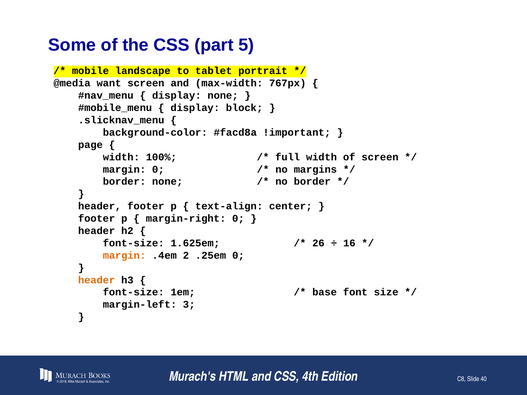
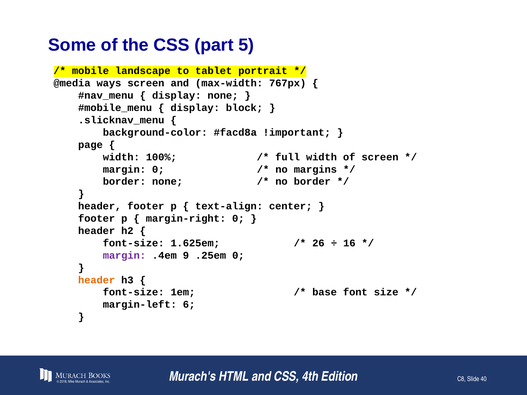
want: want -> ways (109, 83)
margin colour: orange -> purple (124, 256)
2: 2 -> 9 (186, 256)
3: 3 -> 6 (189, 305)
